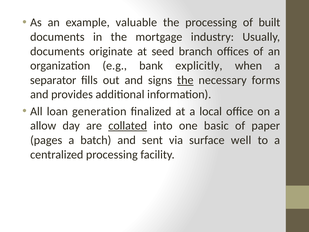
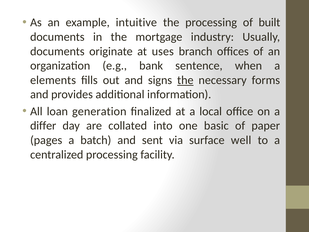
valuable: valuable -> intuitive (136, 22)
seed: seed -> uses (163, 51)
explicitly: explicitly -> sentence (199, 66)
separator: separator -> elements (53, 80)
allow: allow -> differ (43, 126)
collated underline: present -> none (128, 126)
